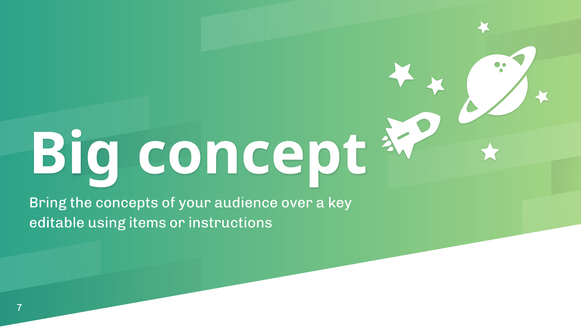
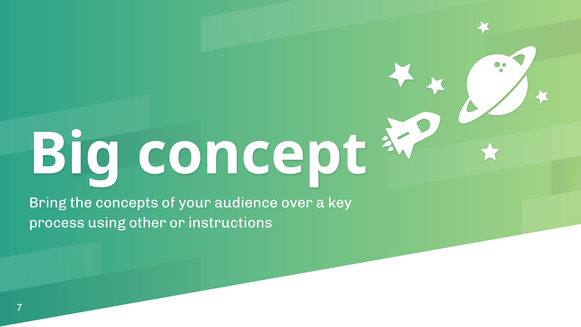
editable: editable -> process (57, 223)
items: items -> other (148, 223)
